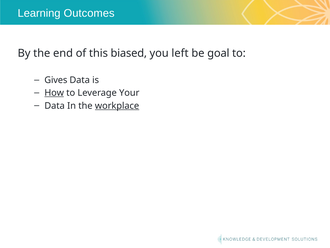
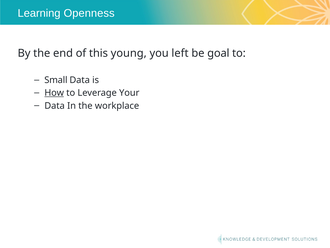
Outcomes: Outcomes -> Openness (89, 13)
biased: biased -> young (129, 53)
Gives: Gives -> Small (56, 80)
workplace underline: present -> none (117, 106)
